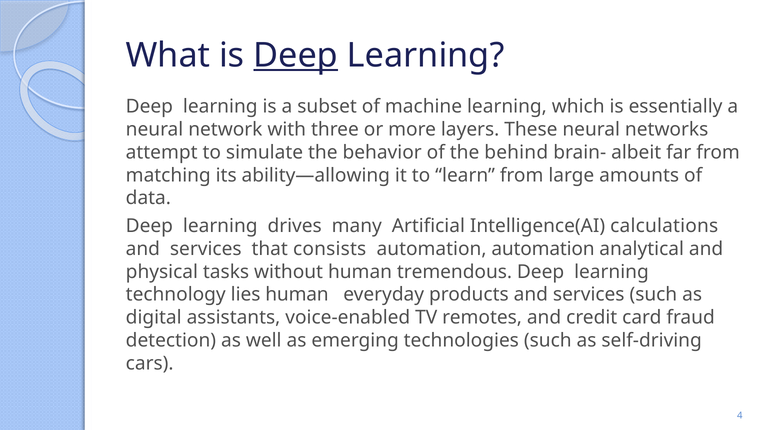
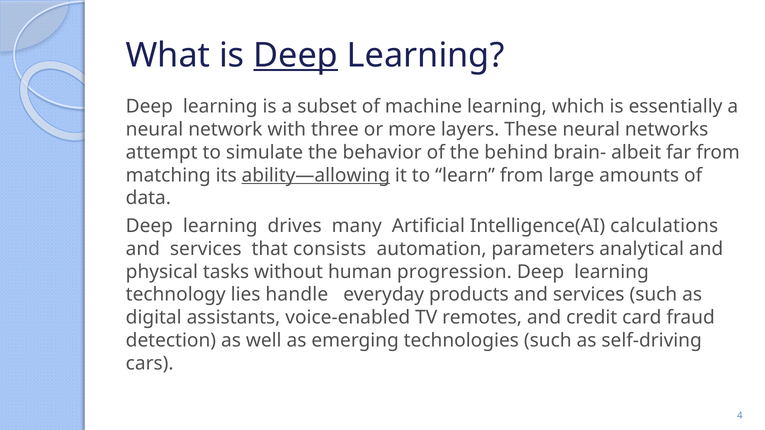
ability—allowing underline: none -> present (316, 175)
automation automation: automation -> parameters (543, 249)
tremendous: tremendous -> progression (454, 272)
lies human: human -> handle (297, 295)
